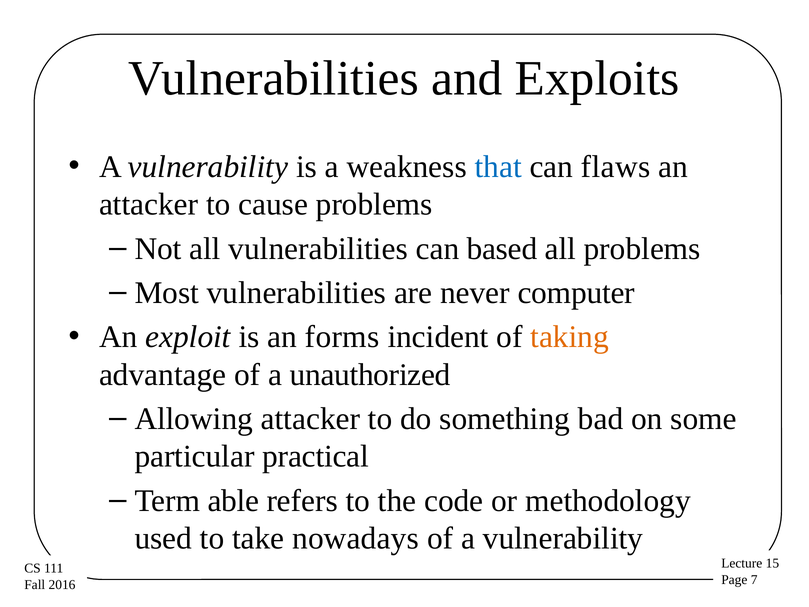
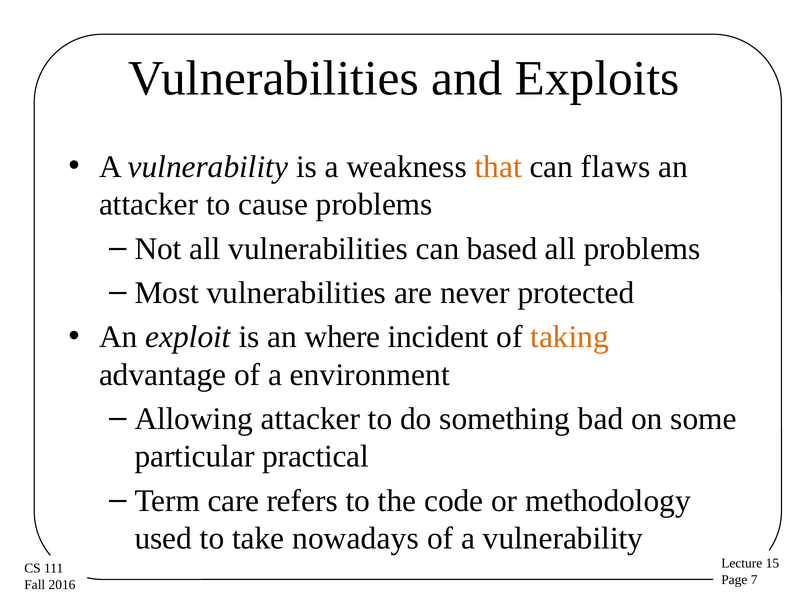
that colour: blue -> orange (498, 167)
computer: computer -> protected (576, 293)
forms: forms -> where (342, 337)
unauthorized: unauthorized -> environment (370, 374)
able: able -> care (234, 500)
